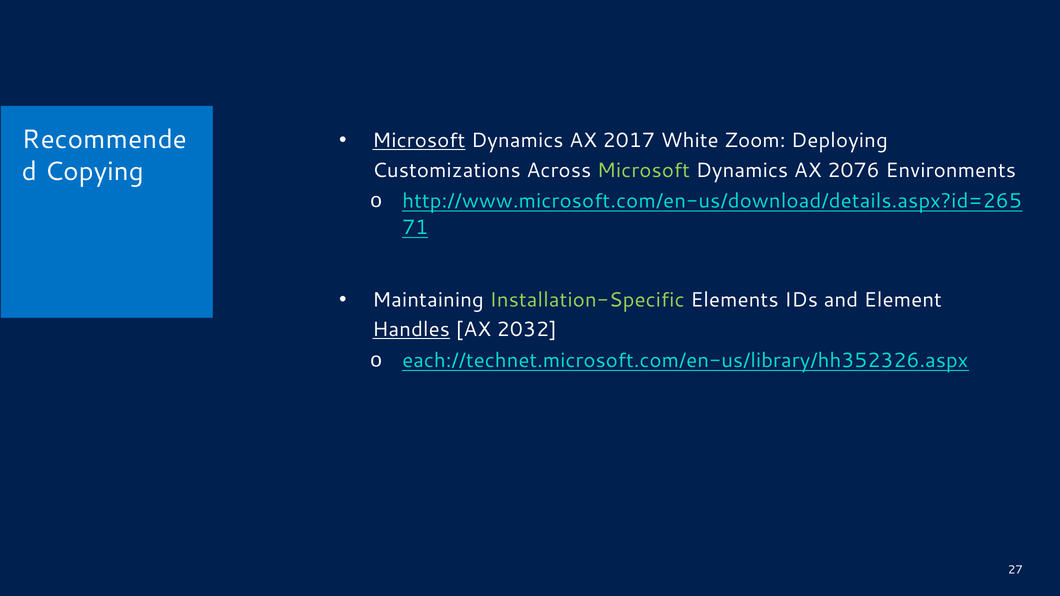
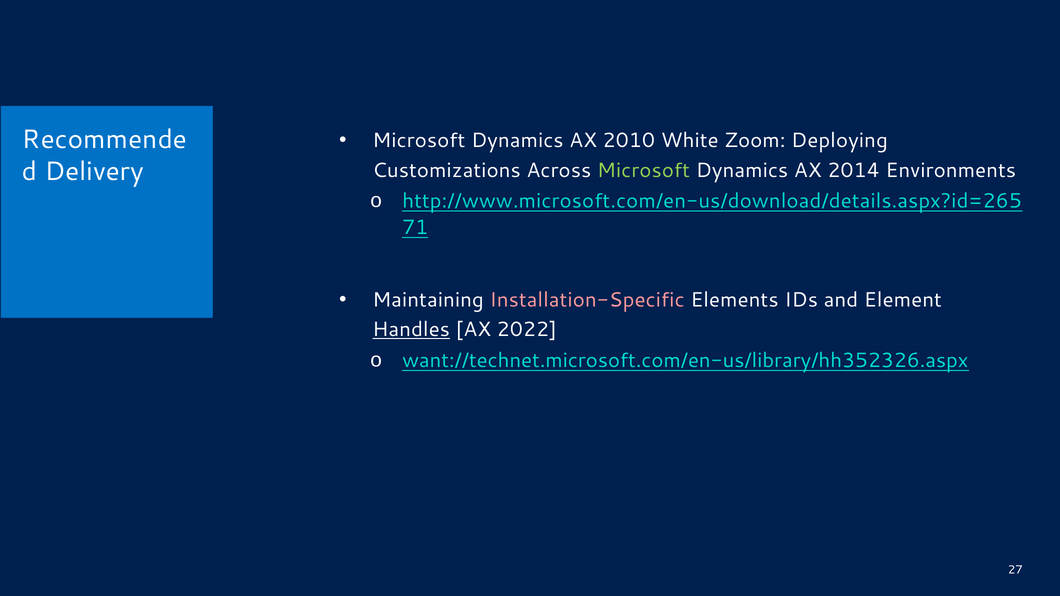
Microsoft underline: present -> none (419, 141)
2017: 2017 -> 2010 (629, 141)
Copying: Copying -> Delivery (94, 171)
2076: 2076 -> 2014 (854, 170)
Installation-Specific colour: light green -> pink (587, 300)
2032: 2032 -> 2022 (527, 330)
each://technet.microsoft.com/en-us/library/hh352326.aspx: each://technet.microsoft.com/en-us/library/hh352326.aspx -> want://technet.microsoft.com/en-us/library/hh352326.aspx (685, 360)
